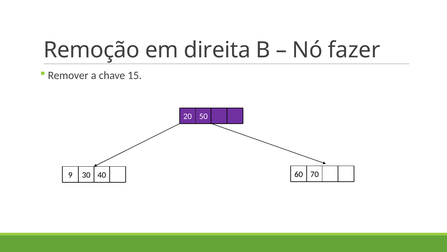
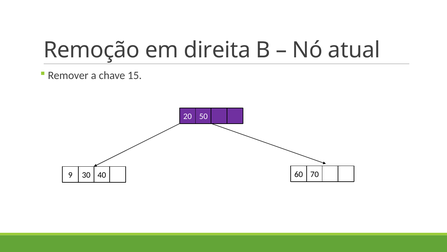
fazer: fazer -> atual (354, 50)
